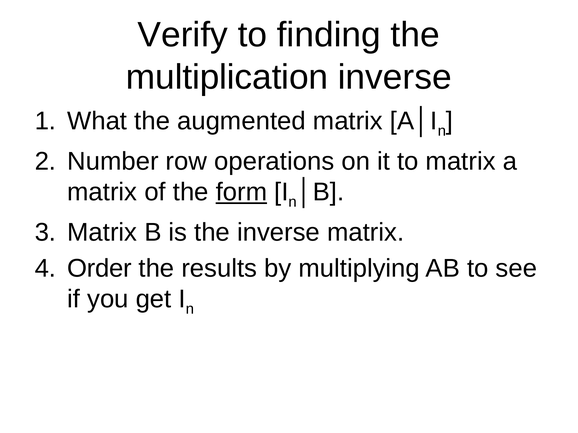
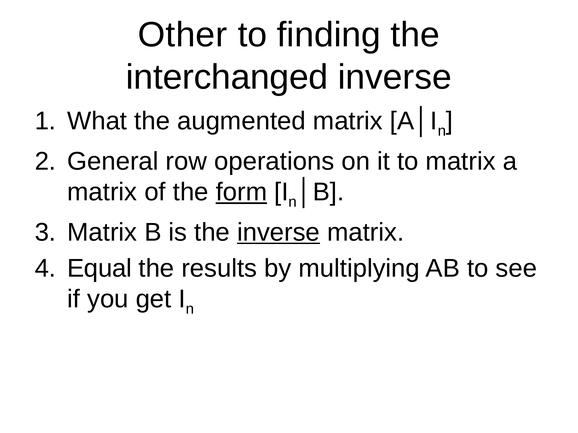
Verify: Verify -> Other (183, 35)
multiplication: multiplication -> interchanged (227, 77)
Number: Number -> General (113, 161)
inverse underline: none -> present (278, 233)
Order: Order -> Equal (99, 269)
